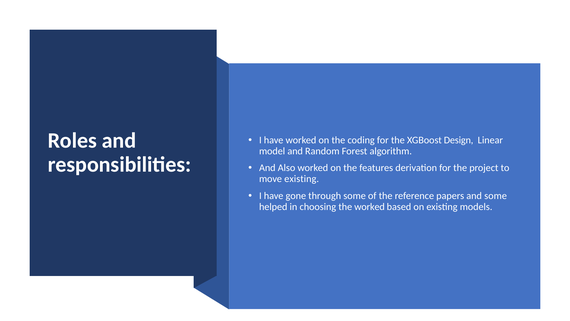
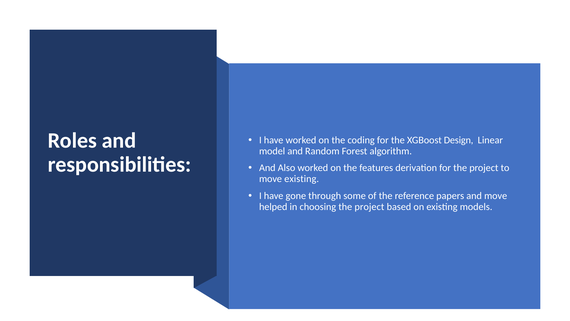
and some: some -> move (496, 196)
choosing the worked: worked -> project (369, 206)
